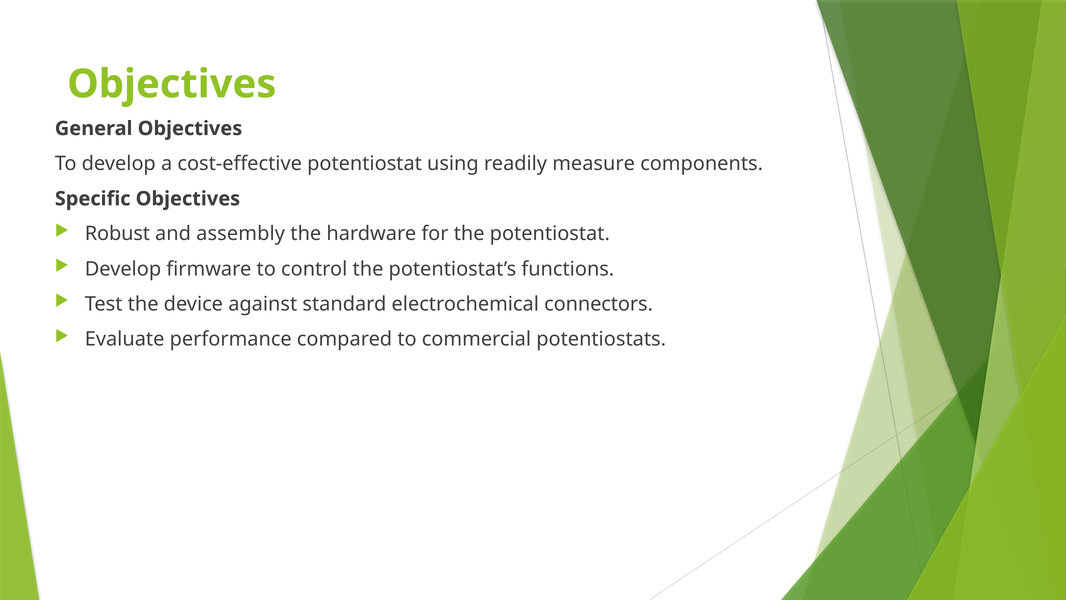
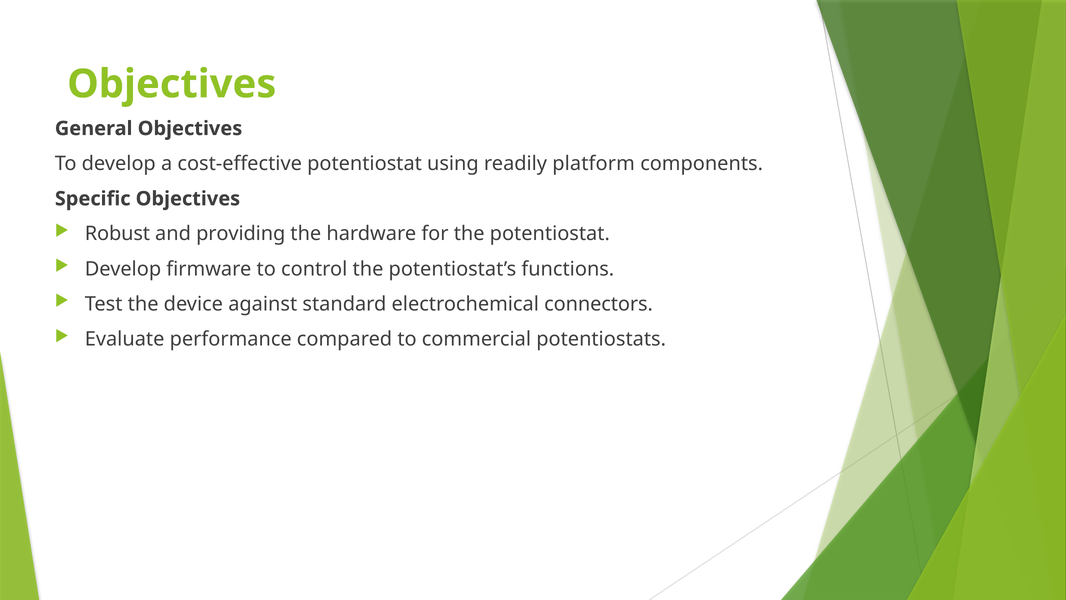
measure: measure -> platform (594, 164)
assembly: assembly -> providing (241, 234)
